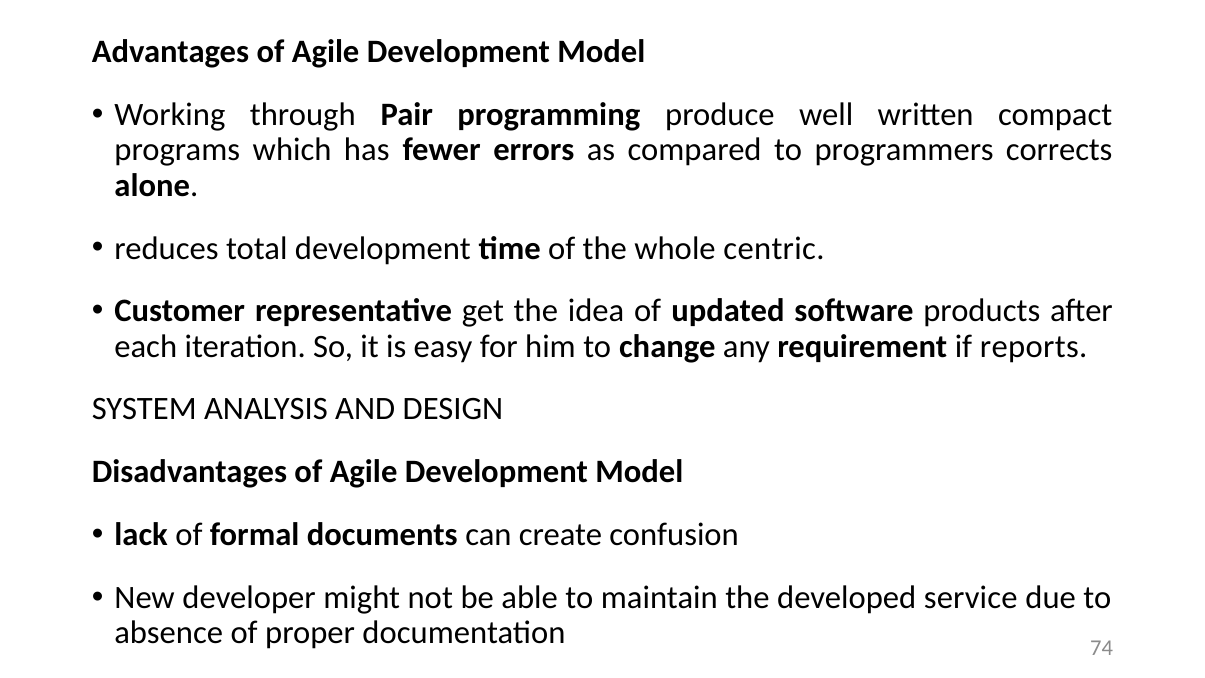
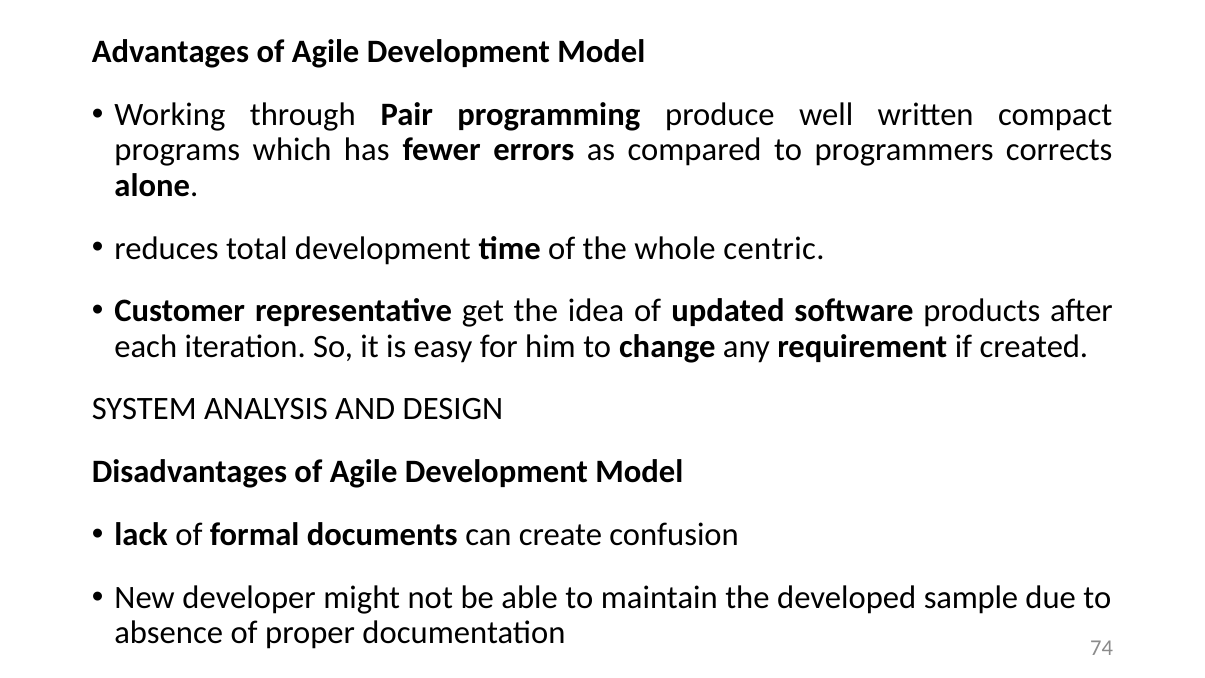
reports: reports -> created (1034, 346)
service: service -> sample (971, 598)
